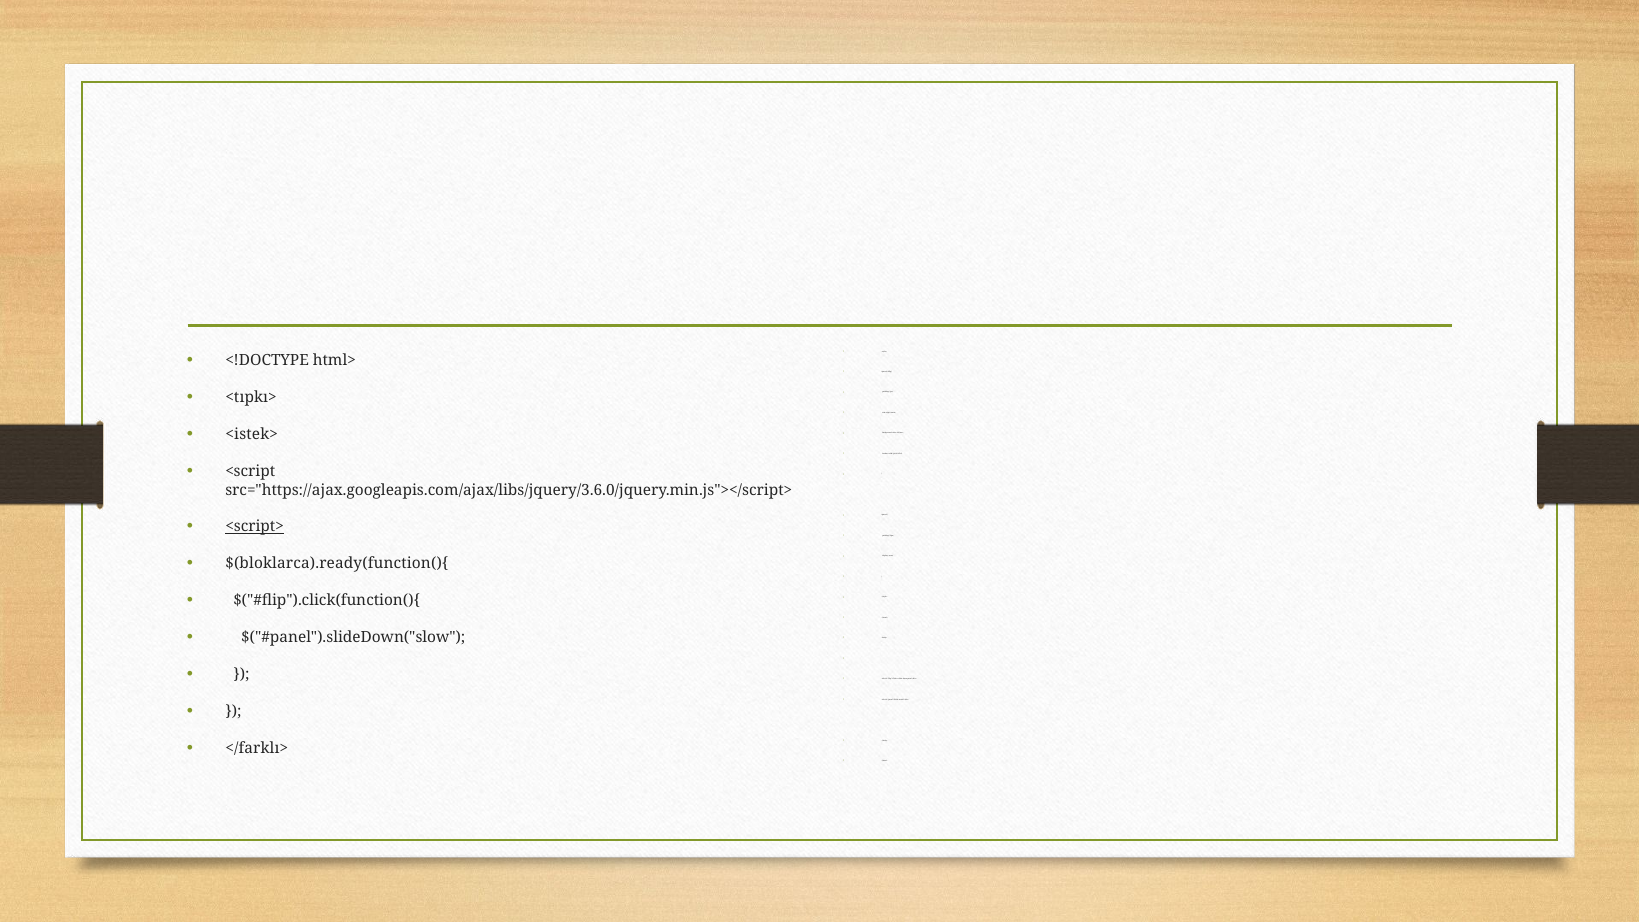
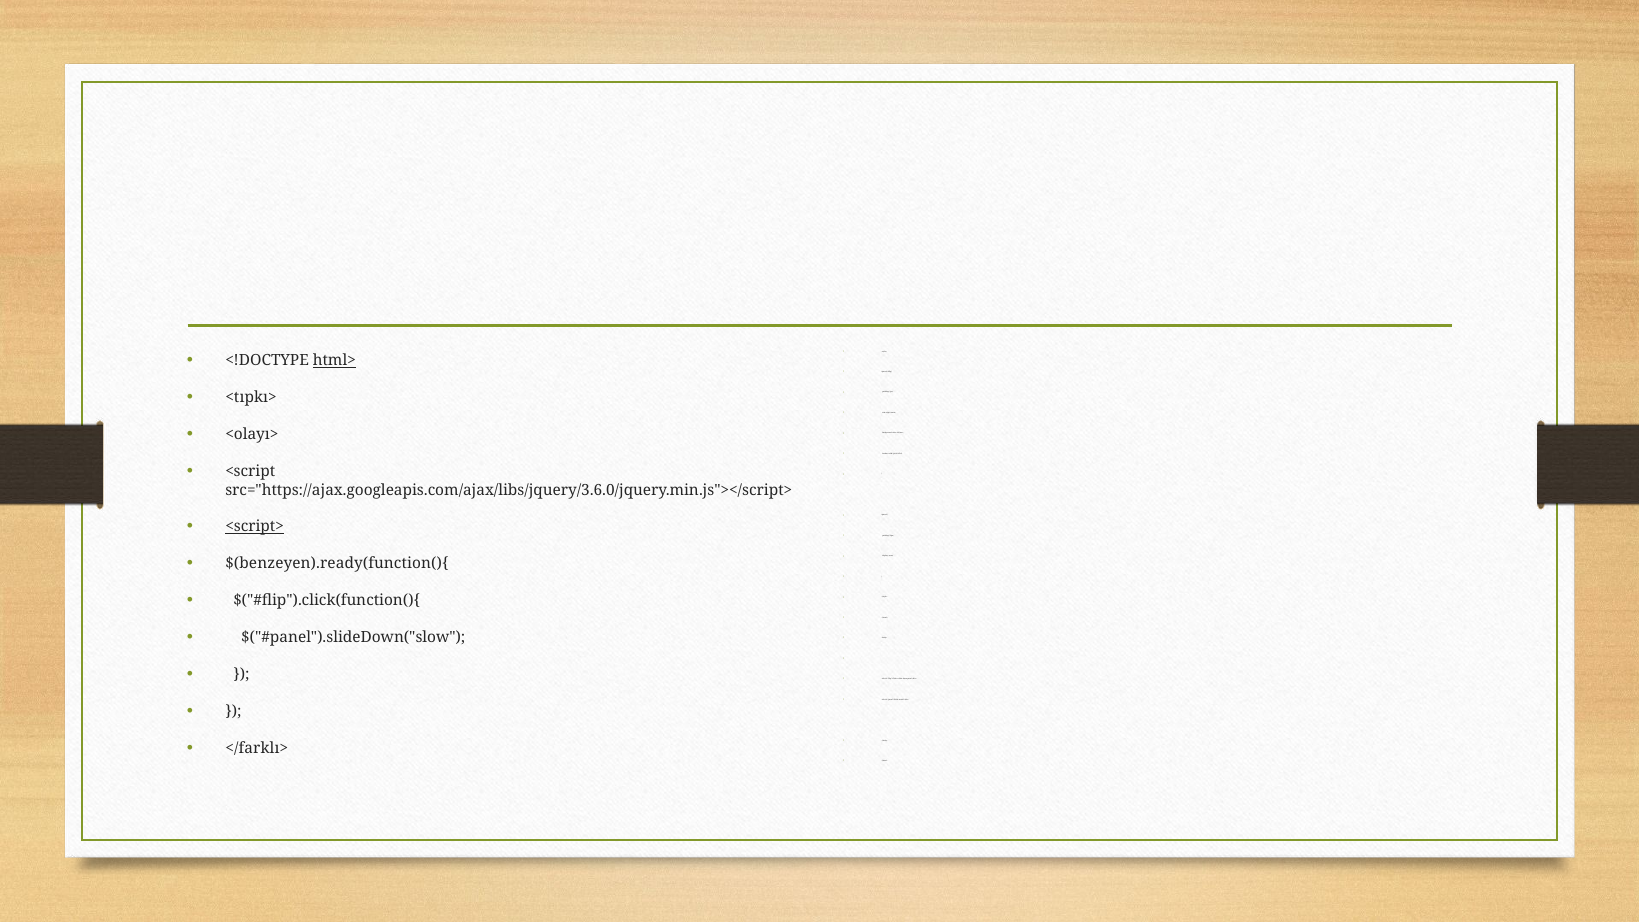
html> underline: none -> present (334, 361)
<istek>: <istek> -> <olayı> (252, 434)
$(bloklarca).ready(function(){: $(bloklarca).ready(function(){ -> $(benzeyen).ready(function(){ (337, 564)
